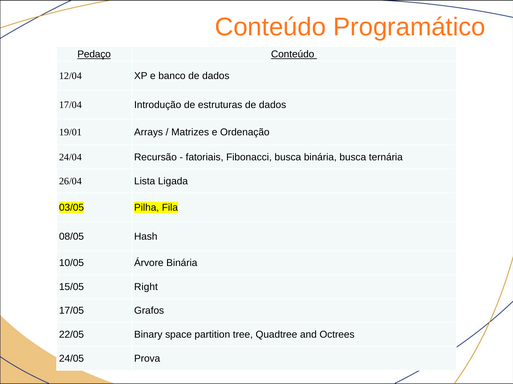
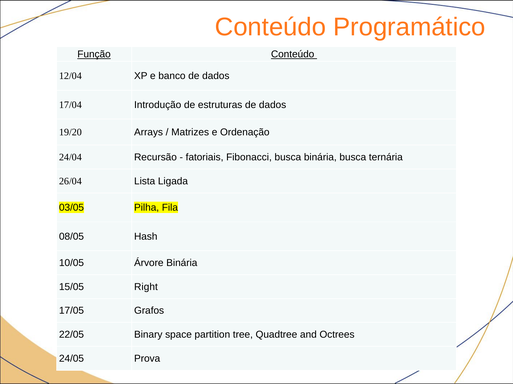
Pedaço: Pedaço -> Função (94, 54)
19/01: 19/01 -> 19/20 (70, 132)
